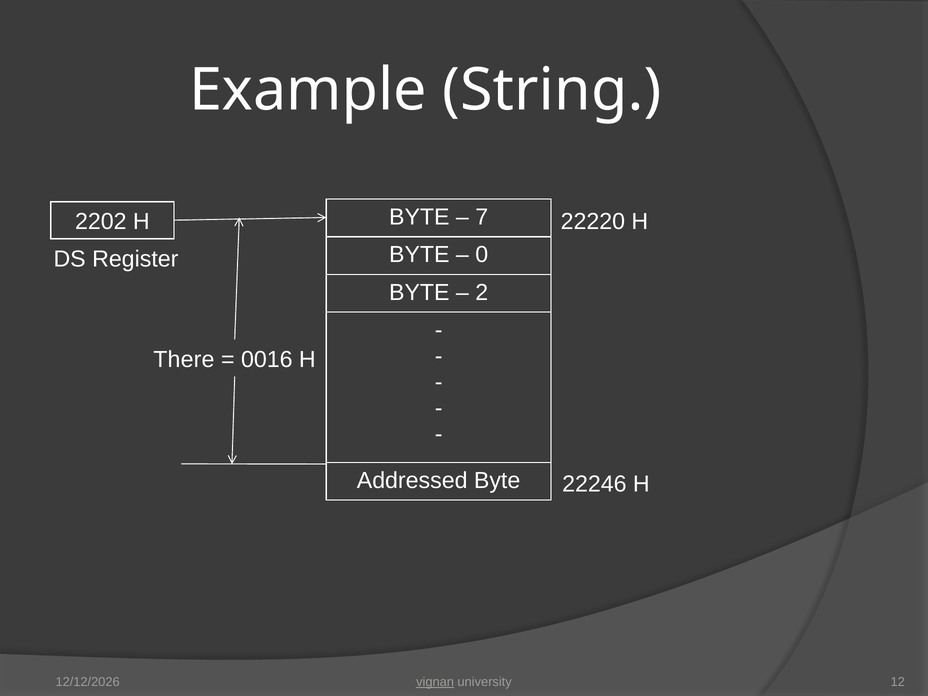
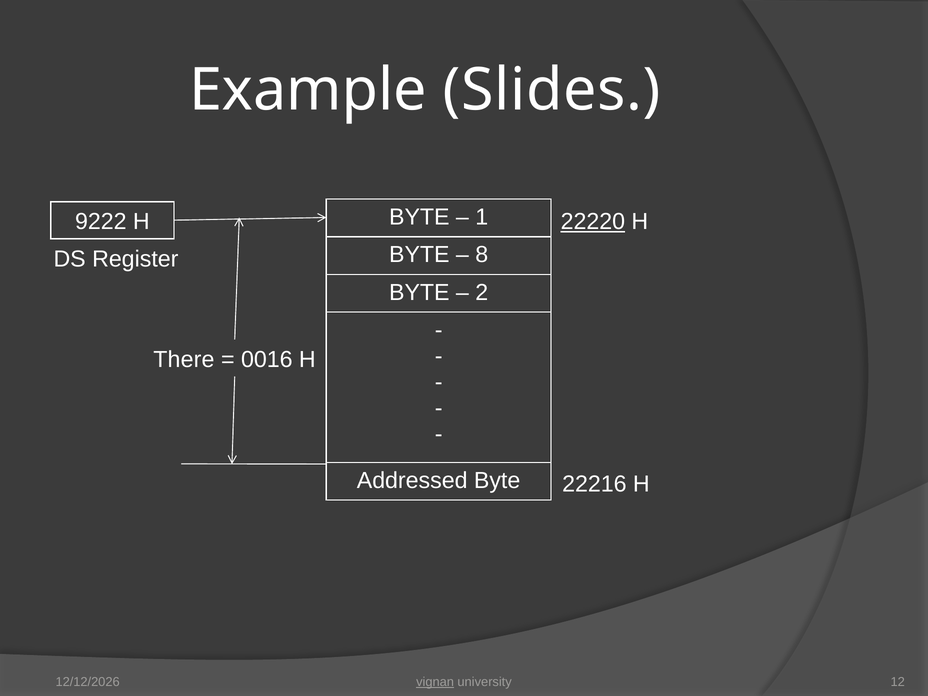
String: String -> Slides (552, 90)
7: 7 -> 1 (482, 217)
2202: 2202 -> 9222 (101, 222)
22220 underline: none -> present (593, 222)
0: 0 -> 8 (482, 255)
22246: 22246 -> 22216 (594, 484)
